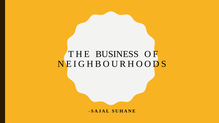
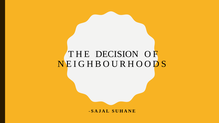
BUSINESS: BUSINESS -> DECISION (117, 54)
